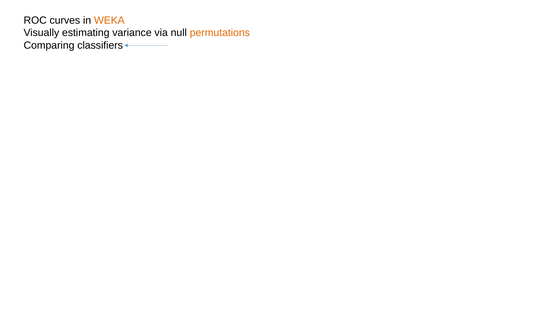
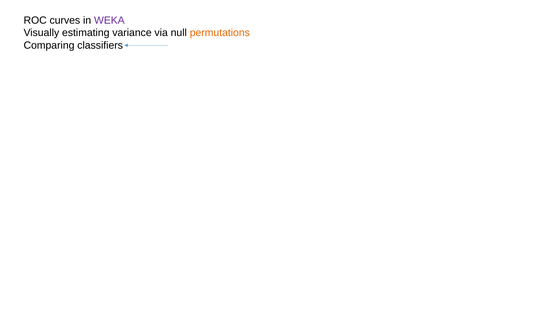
WEKA colour: orange -> purple (109, 20)
